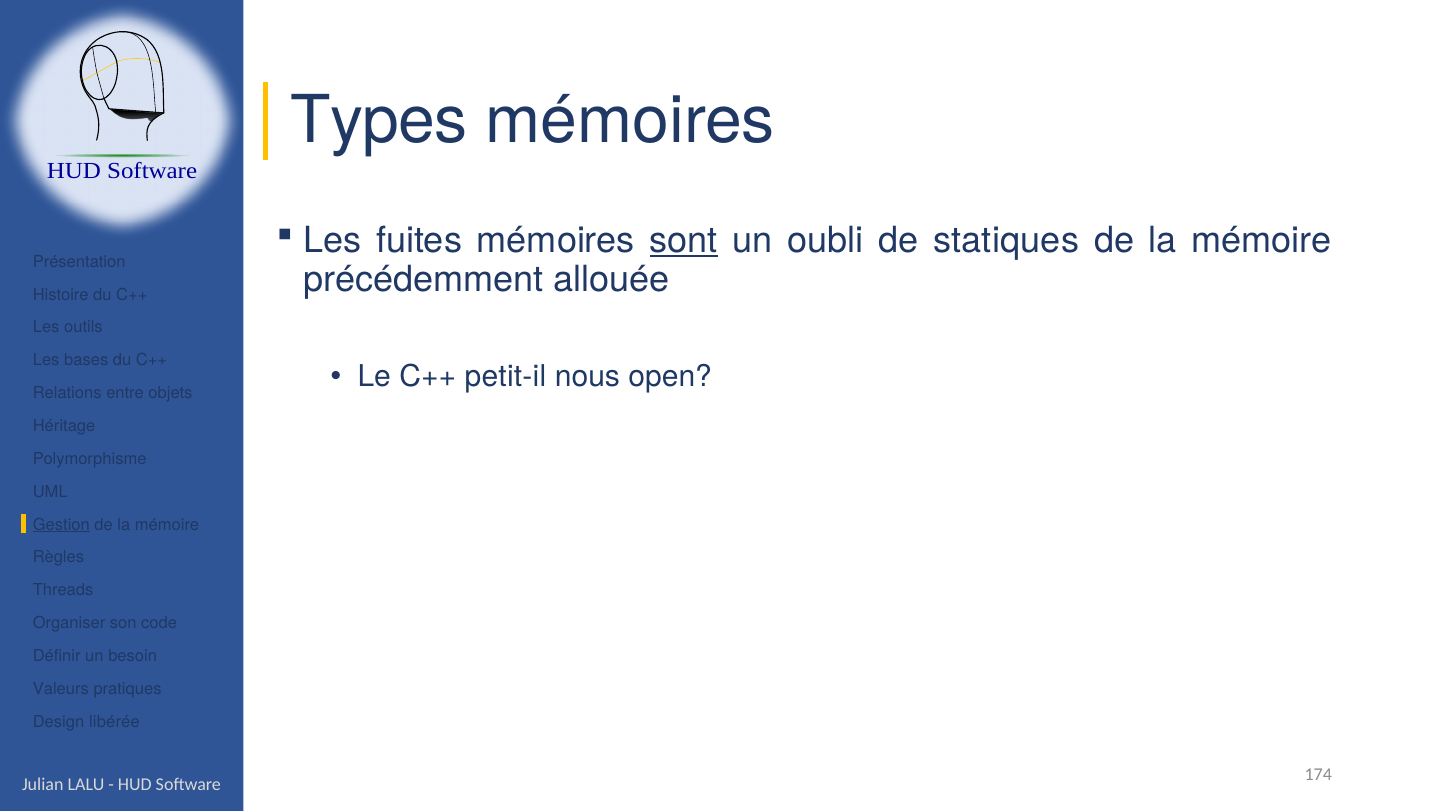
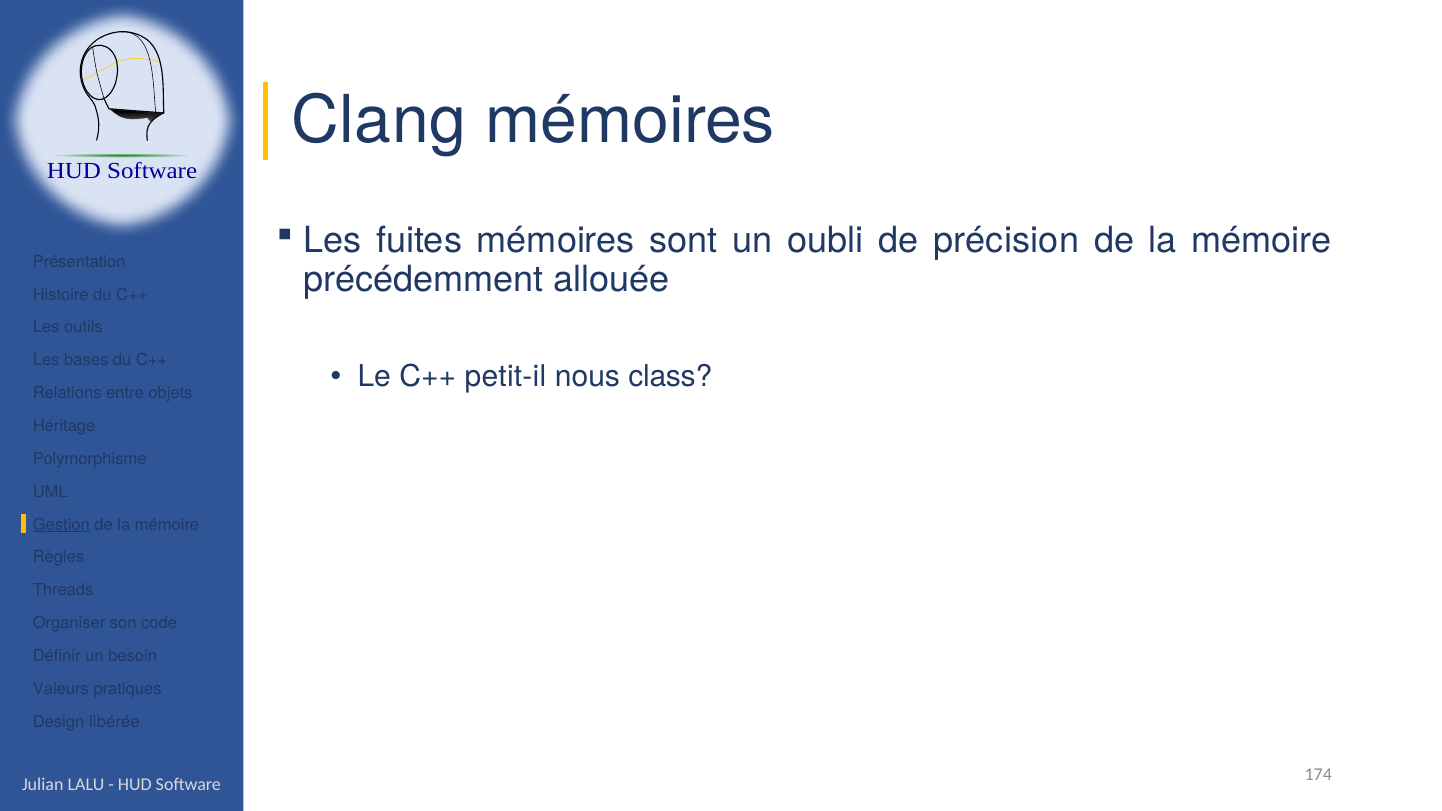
Types: Types -> Clang (379, 121)
sont underline: present -> none (684, 241)
statiques: statiques -> précision (1006, 241)
open: open -> class (670, 377)
